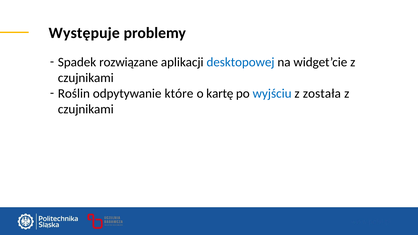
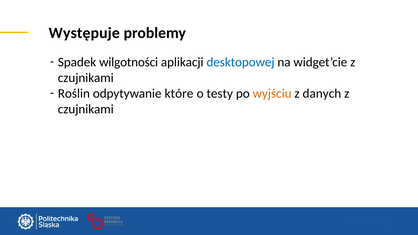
rozwiązane: rozwiązane -> wilgotności (129, 62)
kartę: kartę -> testy (220, 94)
wyjściu colour: blue -> orange (272, 94)
została: została -> danych (322, 94)
